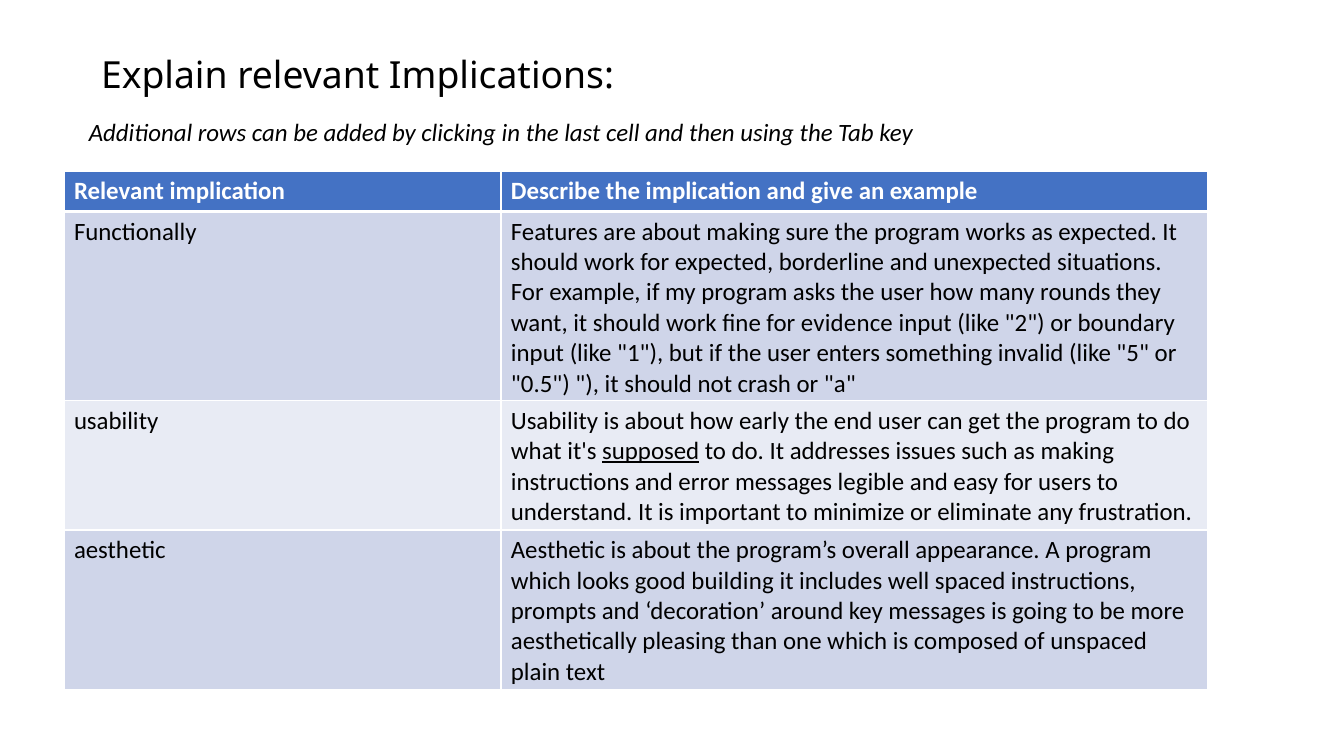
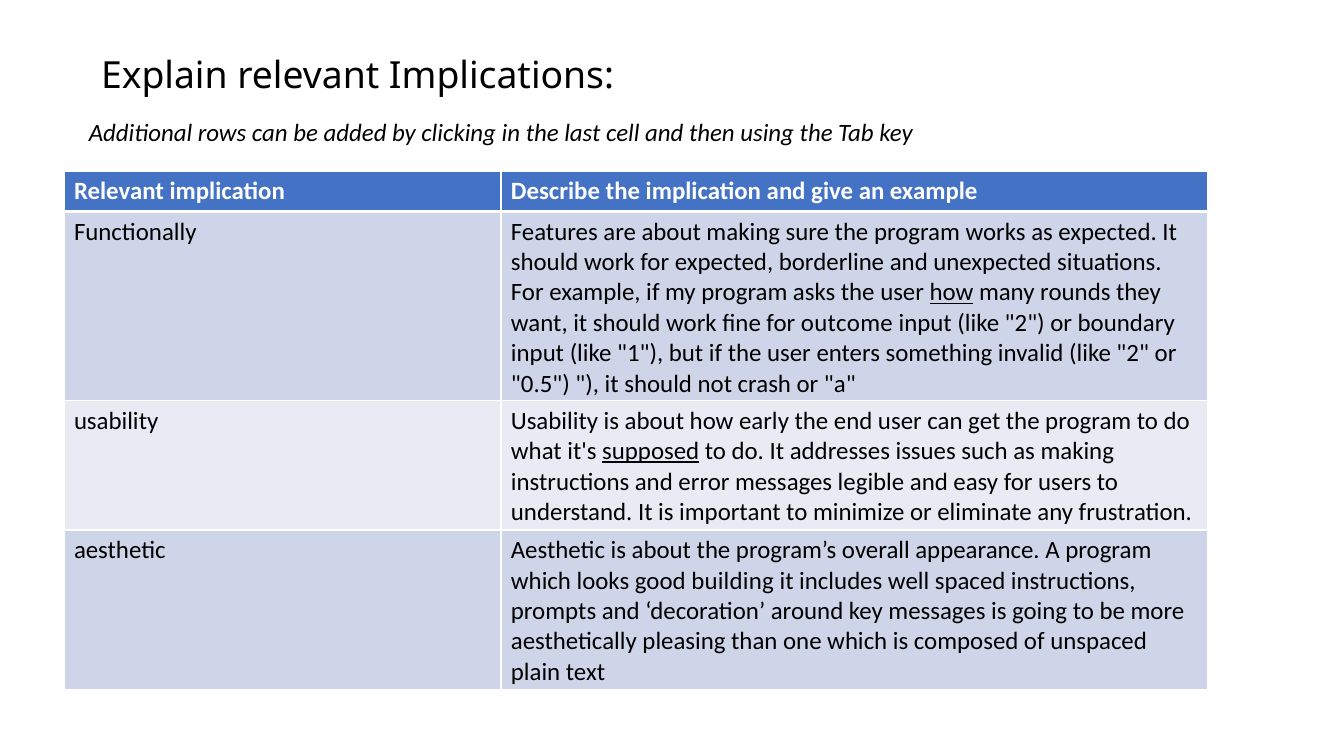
how underline: none -> present (951, 293)
evidence: evidence -> outcome (847, 323)
invalid like 5: 5 -> 2 (1133, 353)
